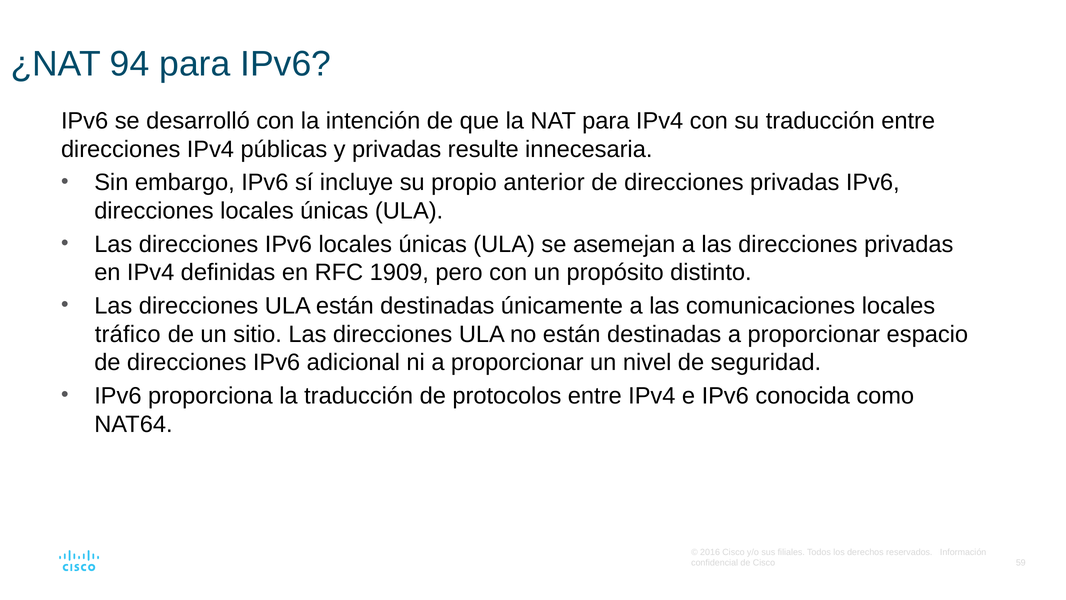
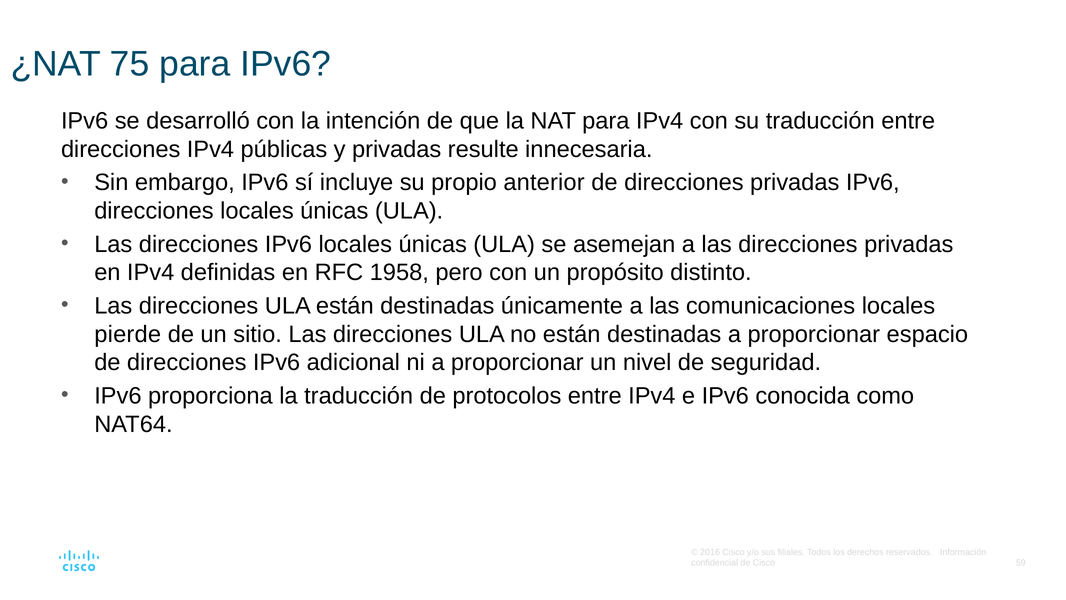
94: 94 -> 75 (130, 64)
1909: 1909 -> 1958 (399, 272)
tráfico: tráfico -> pierde (128, 334)
